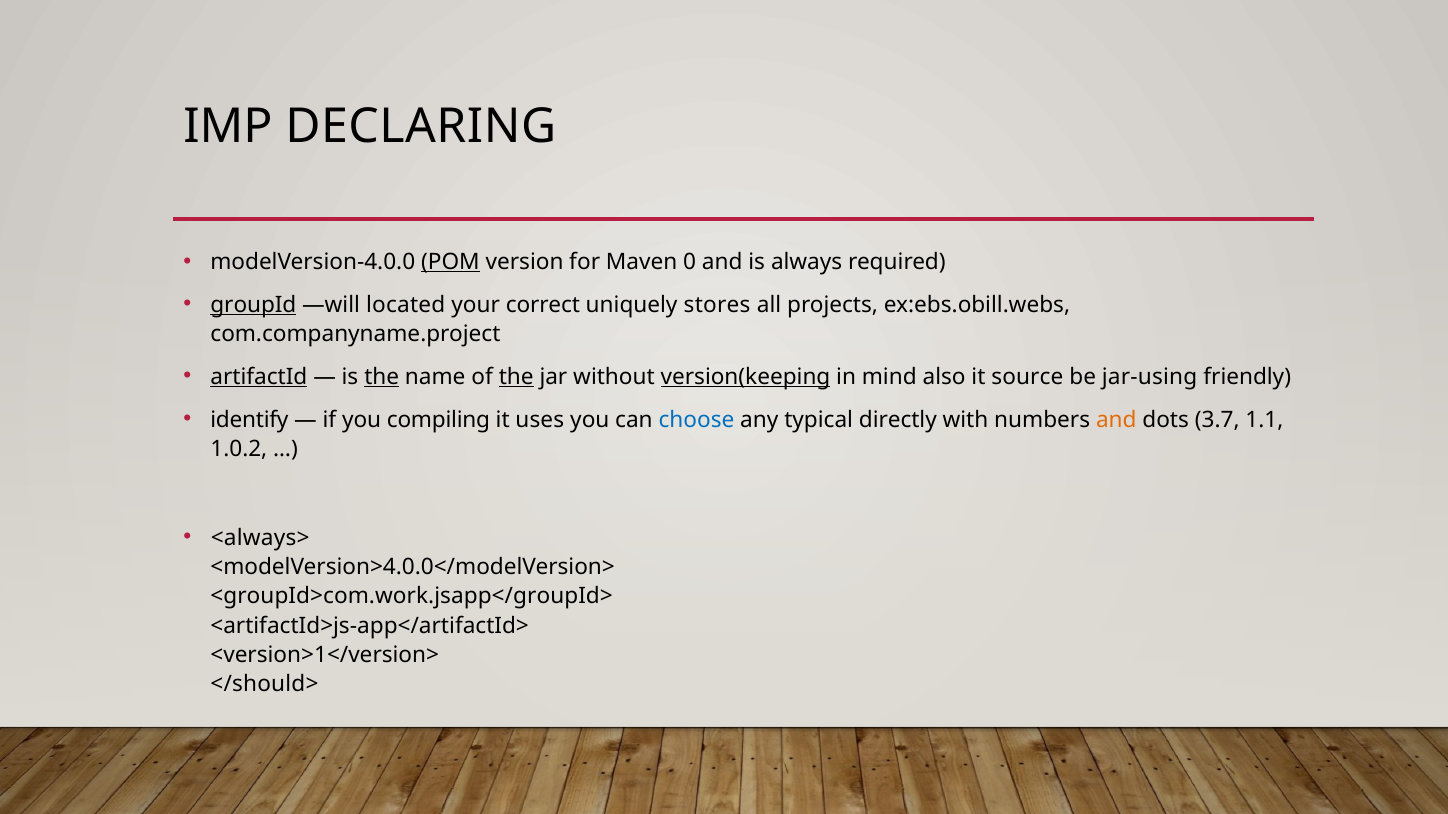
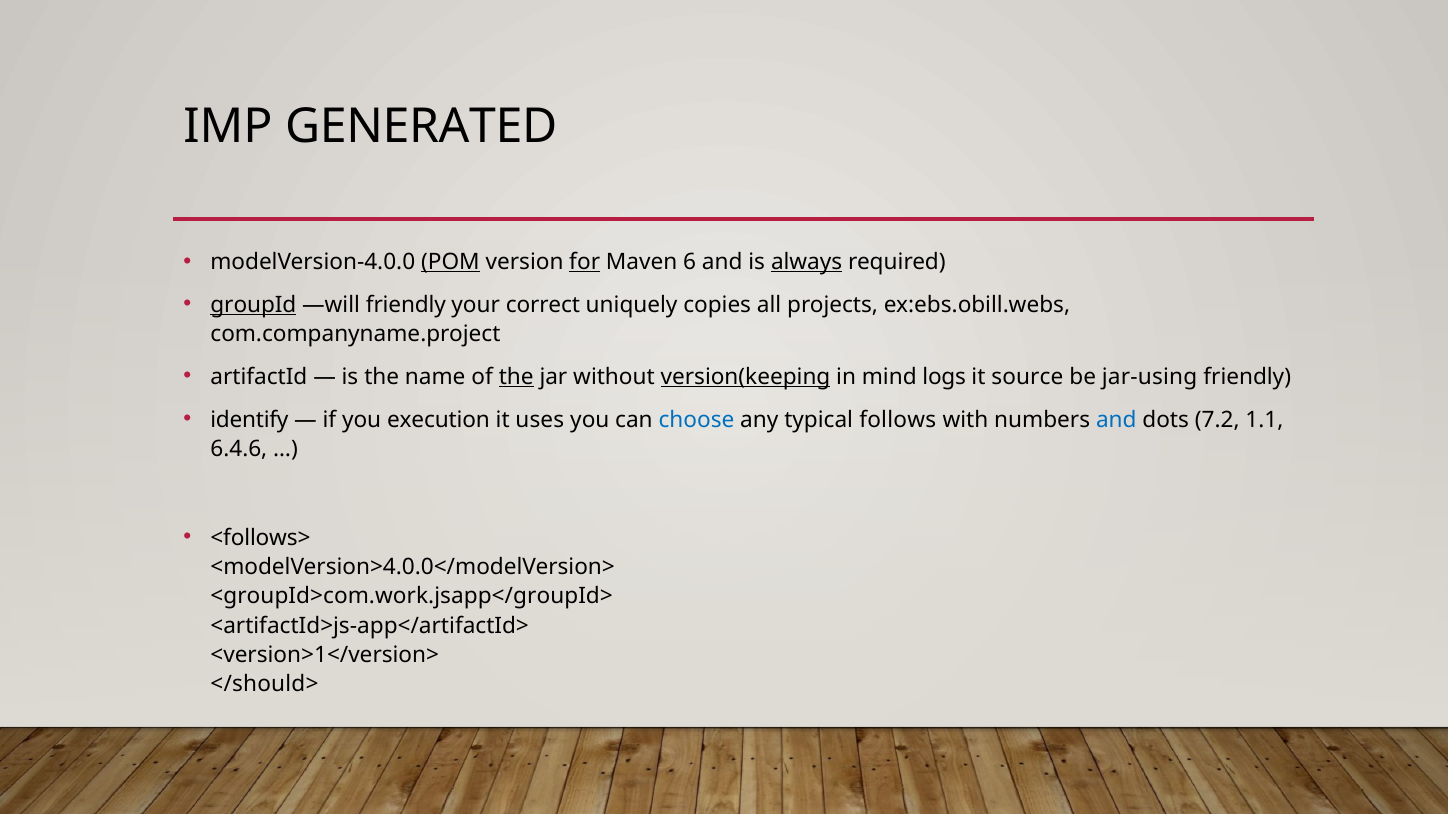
DECLARING: DECLARING -> GENERATED (421, 127)
for underline: none -> present (585, 262)
0: 0 -> 6 (690, 262)
always underline: none -> present (807, 262)
—will located: located -> friendly (406, 305)
stores: stores -> copies (717, 305)
artifactId underline: present -> none (259, 377)
the underline: present -> none (382, 377)
also: also -> logs (944, 377)
compiling: compiling -> execution (438, 420)
directly: directly -> follows (898, 420)
and colour: orange -> blue (1116, 420)
3.7: 3.7 -> 7.2 (1217, 420)
1.0.2: 1.0.2 -> 6.4.6 (239, 449)
<always>: <always> -> <follows> (260, 538)
